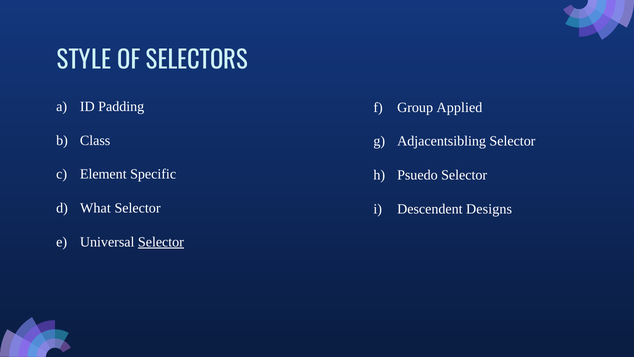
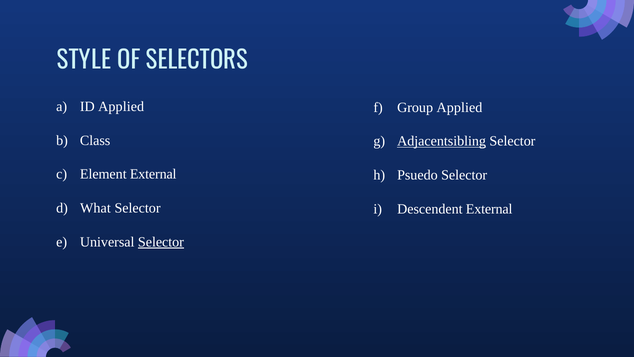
ID Padding: Padding -> Applied (121, 107)
Adjacentsibling underline: none -> present (442, 141)
Element Specific: Specific -> External (153, 174)
Descendent Designs: Designs -> External (489, 209)
